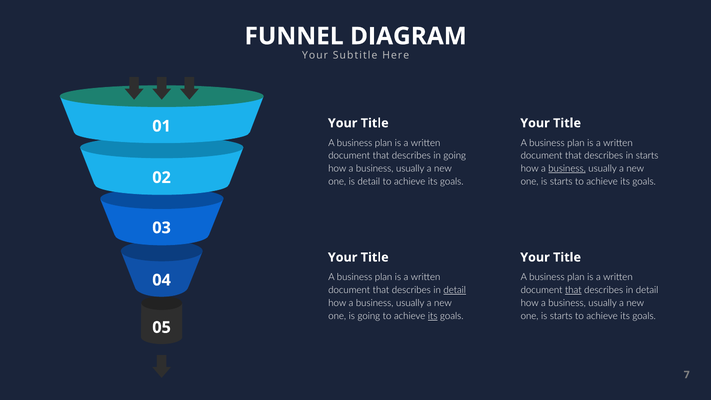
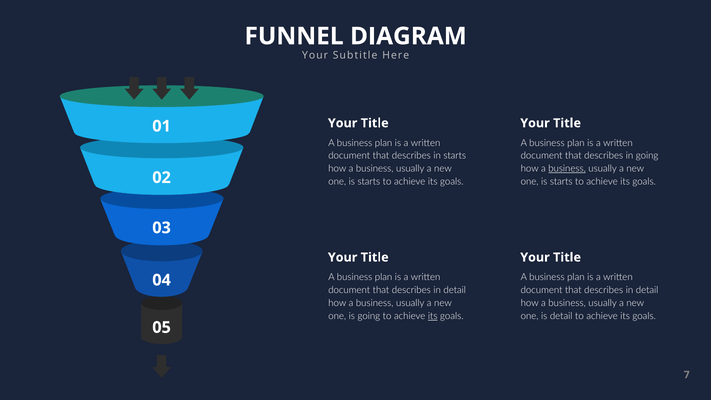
in going: going -> starts (455, 156)
in starts: starts -> going (647, 156)
detail: detail -> starts (369, 182)
detail underline: present -> none (455, 290)
that underline: present -> none (573, 290)
starts: starts -> detail (561, 316)
